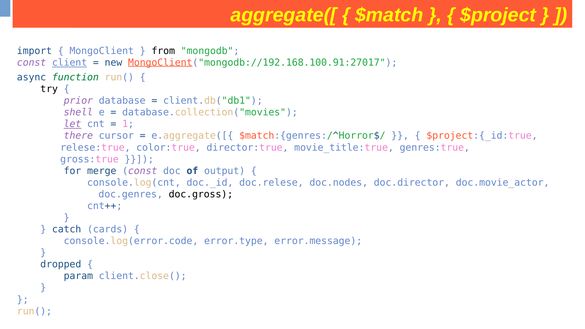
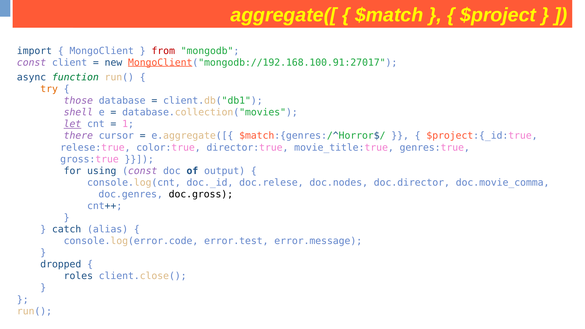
from colour: black -> red (163, 51)
client underline: present -> none (70, 63)
try colour: black -> orange (49, 89)
prior: prior -> those (78, 101)
merge: merge -> using (102, 171)
doc.movie_actor: doc.movie_actor -> doc.movie_comma (503, 183)
cards: cards -> alias (108, 229)
error.type: error.type -> error.test (236, 241)
param: param -> roles (78, 276)
